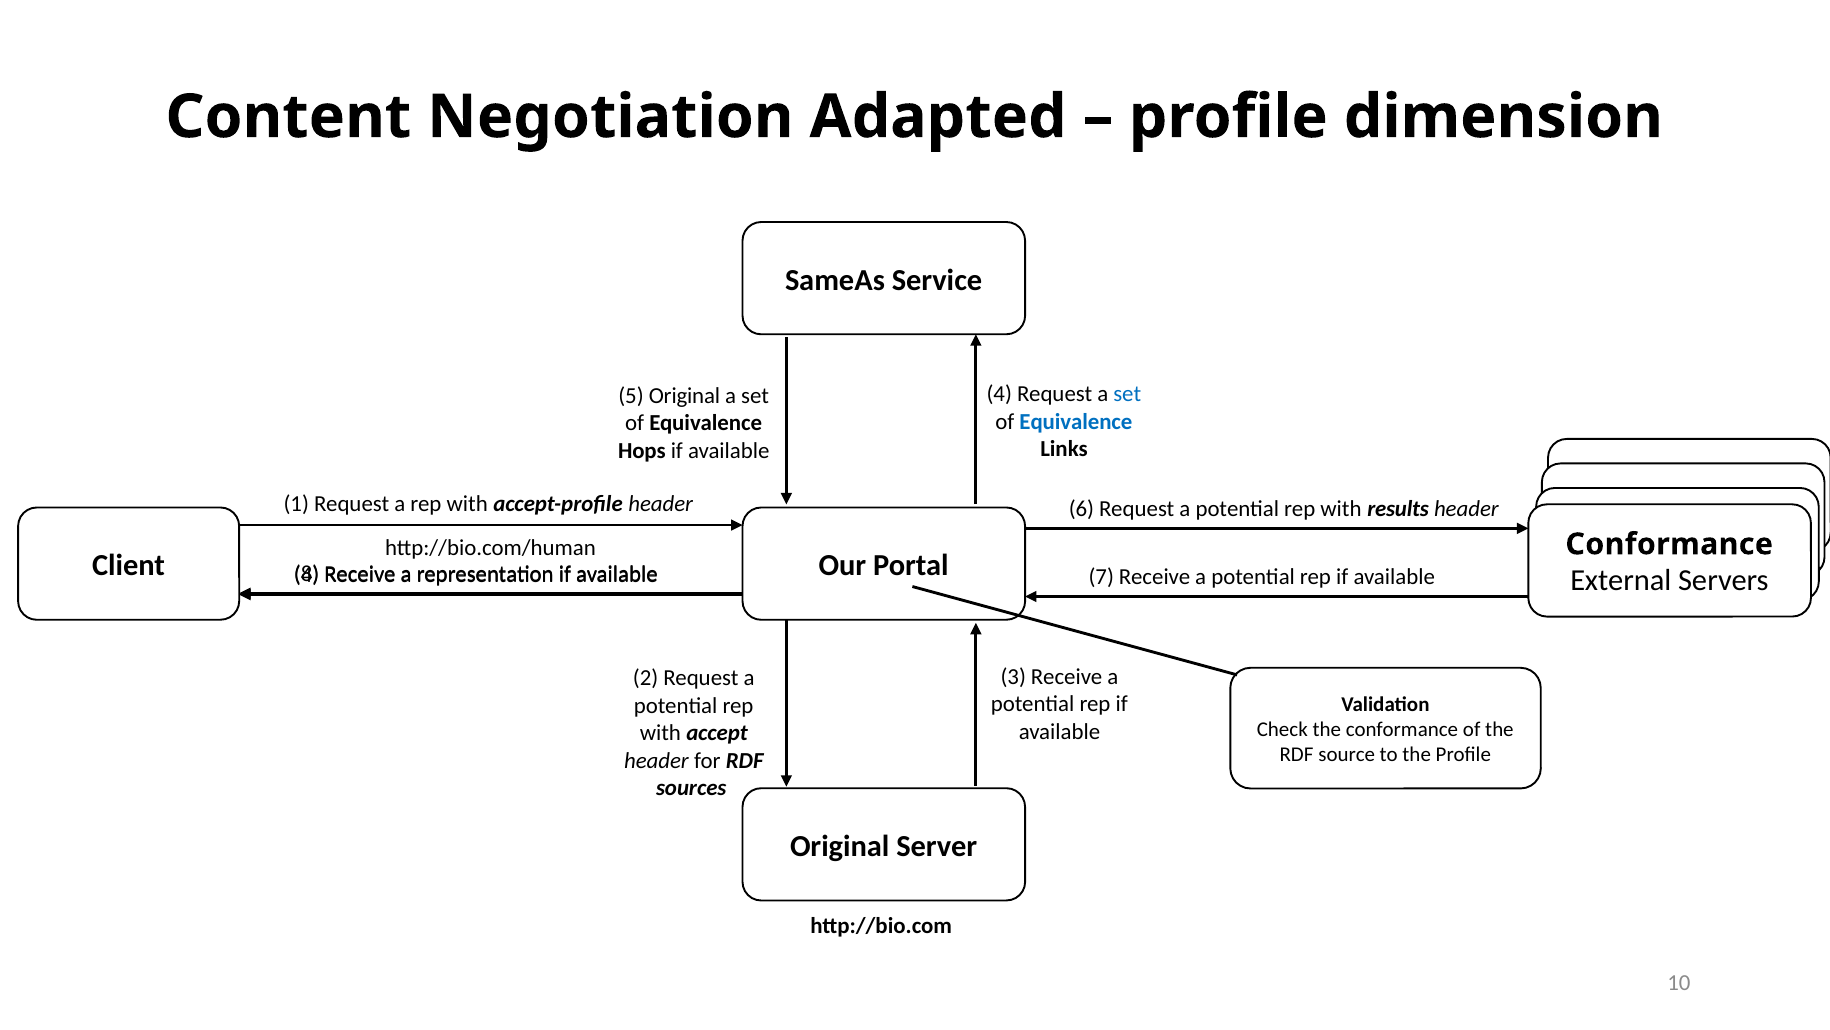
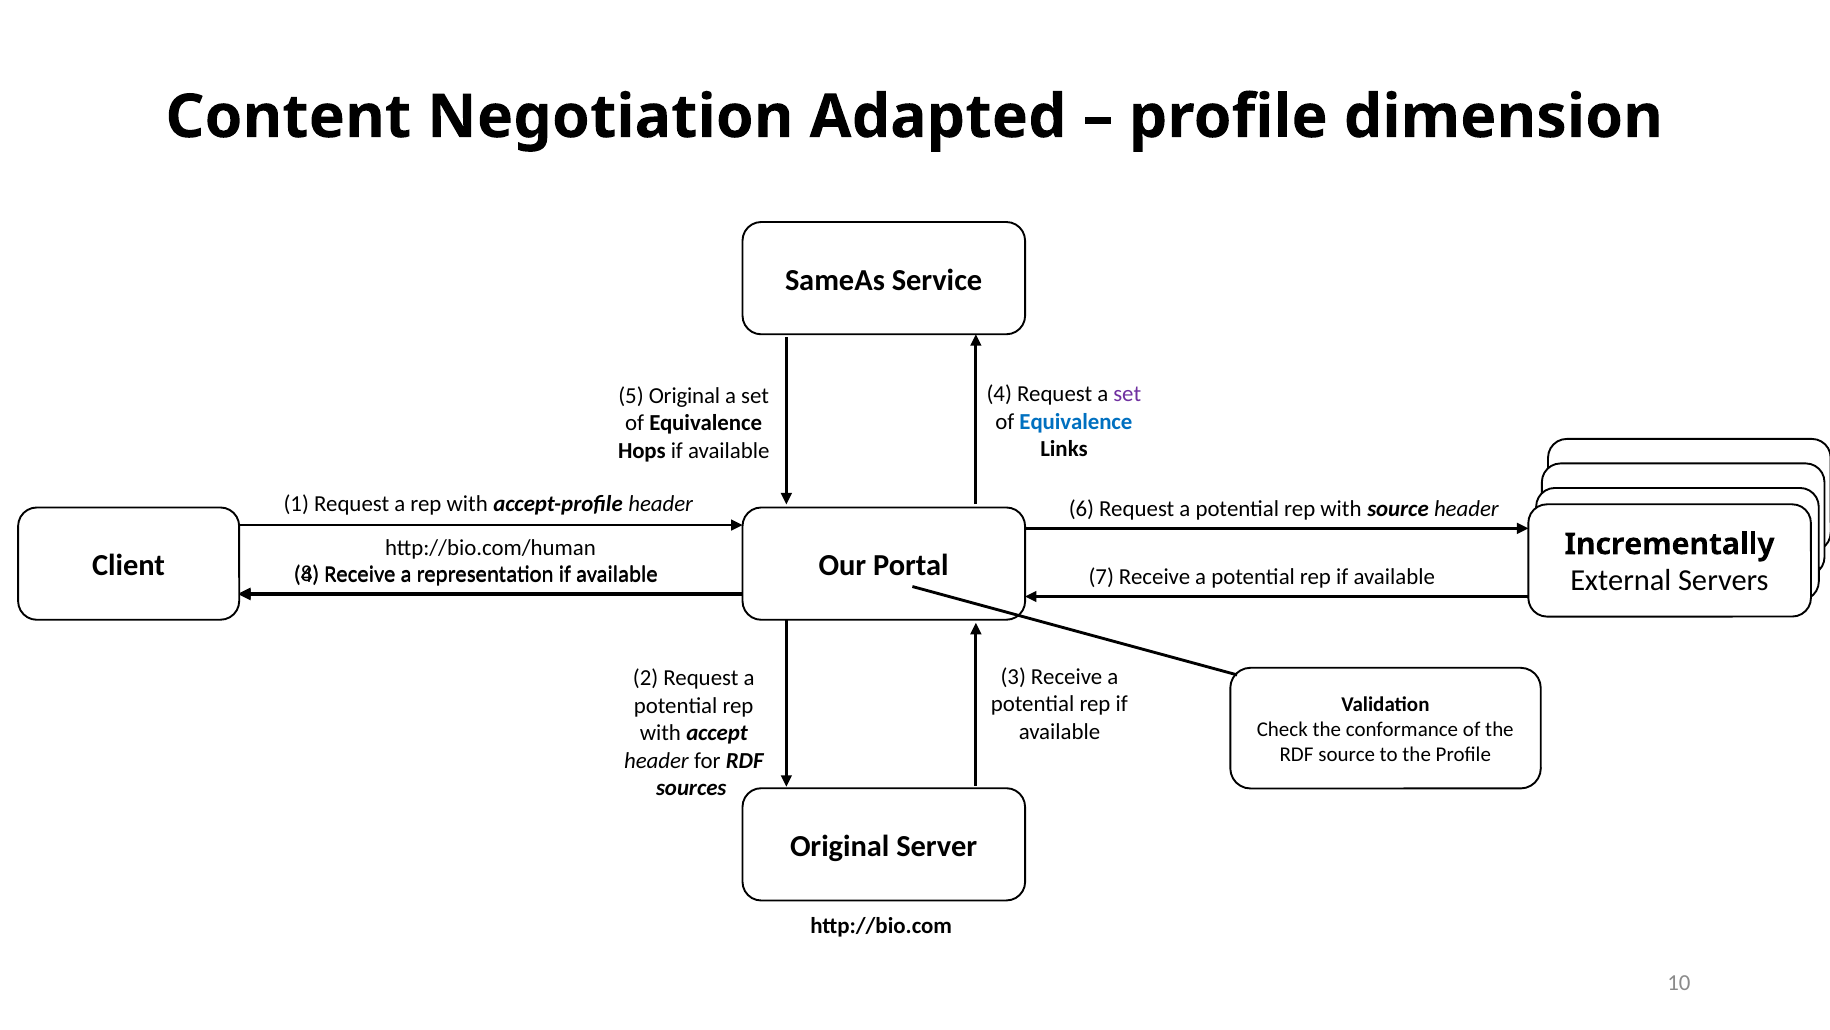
set colour: blue -> purple (1127, 394)
with results: results -> source (1398, 508)
Portal Conformance: Conformance -> Incrementally (1670, 544)
